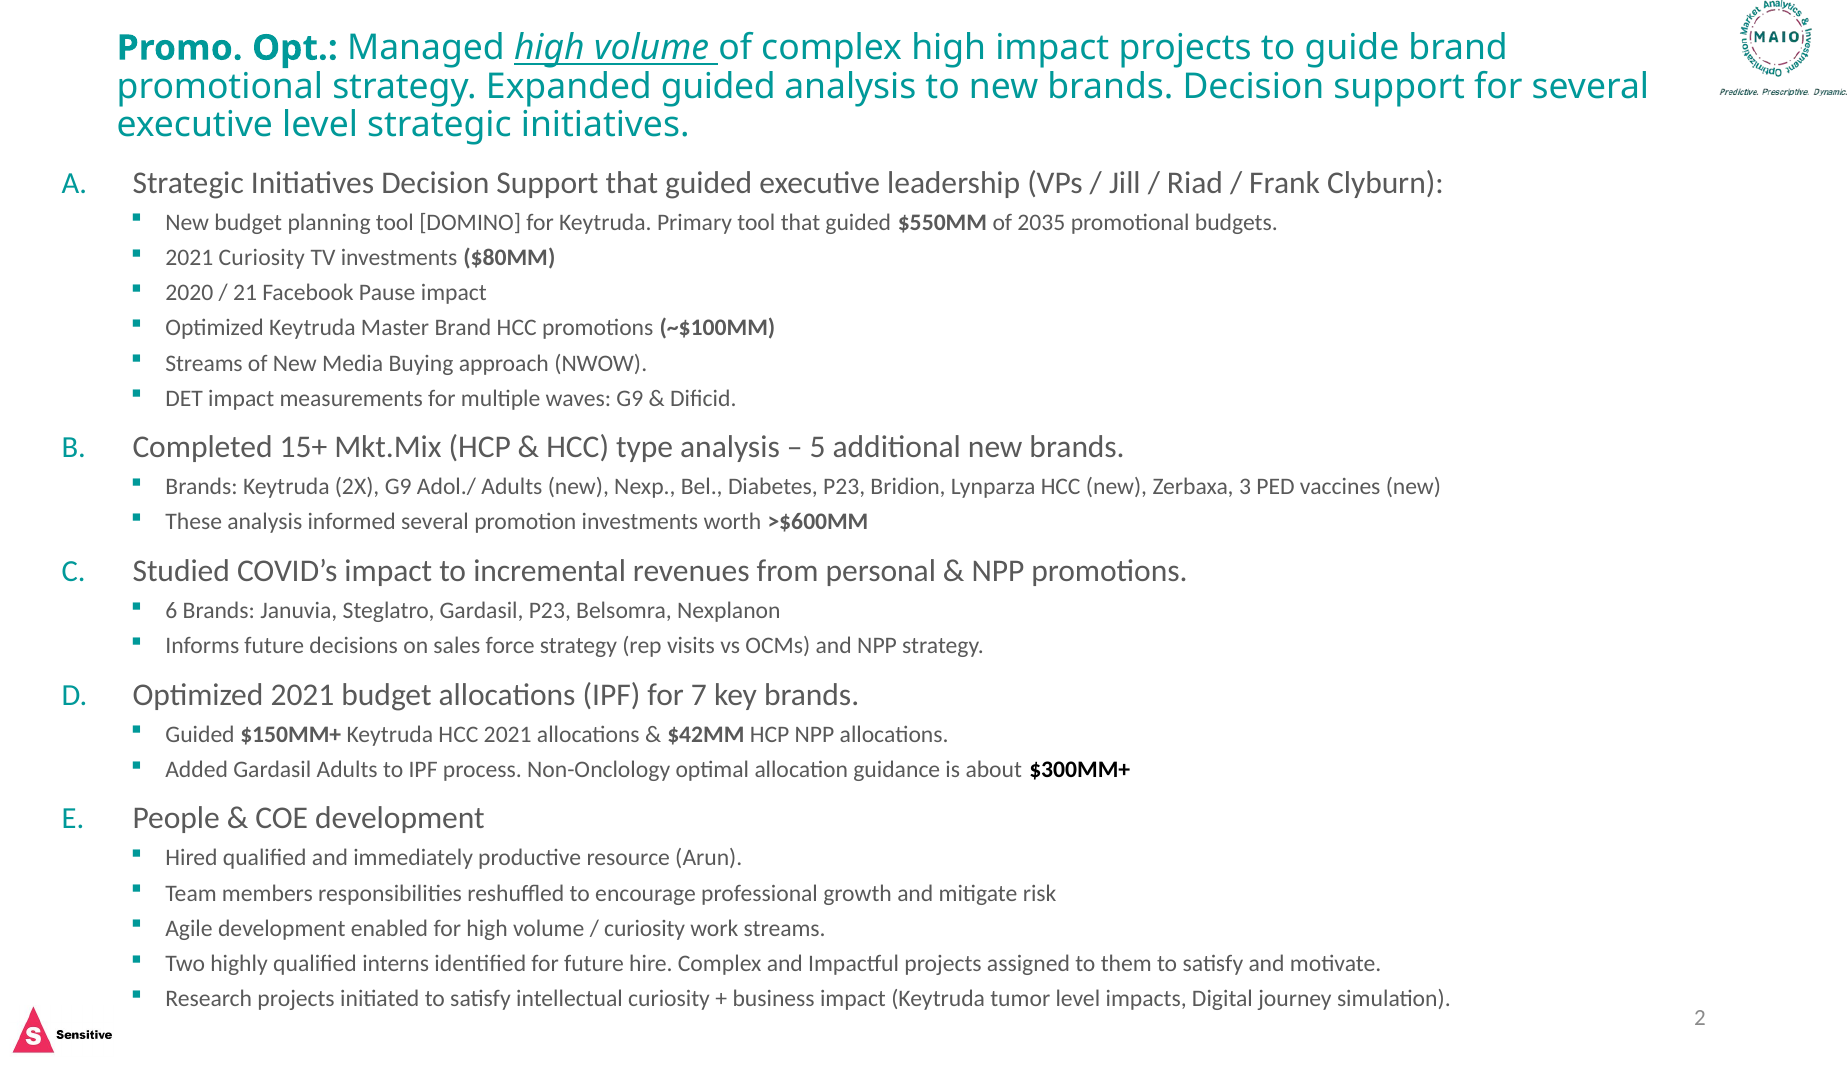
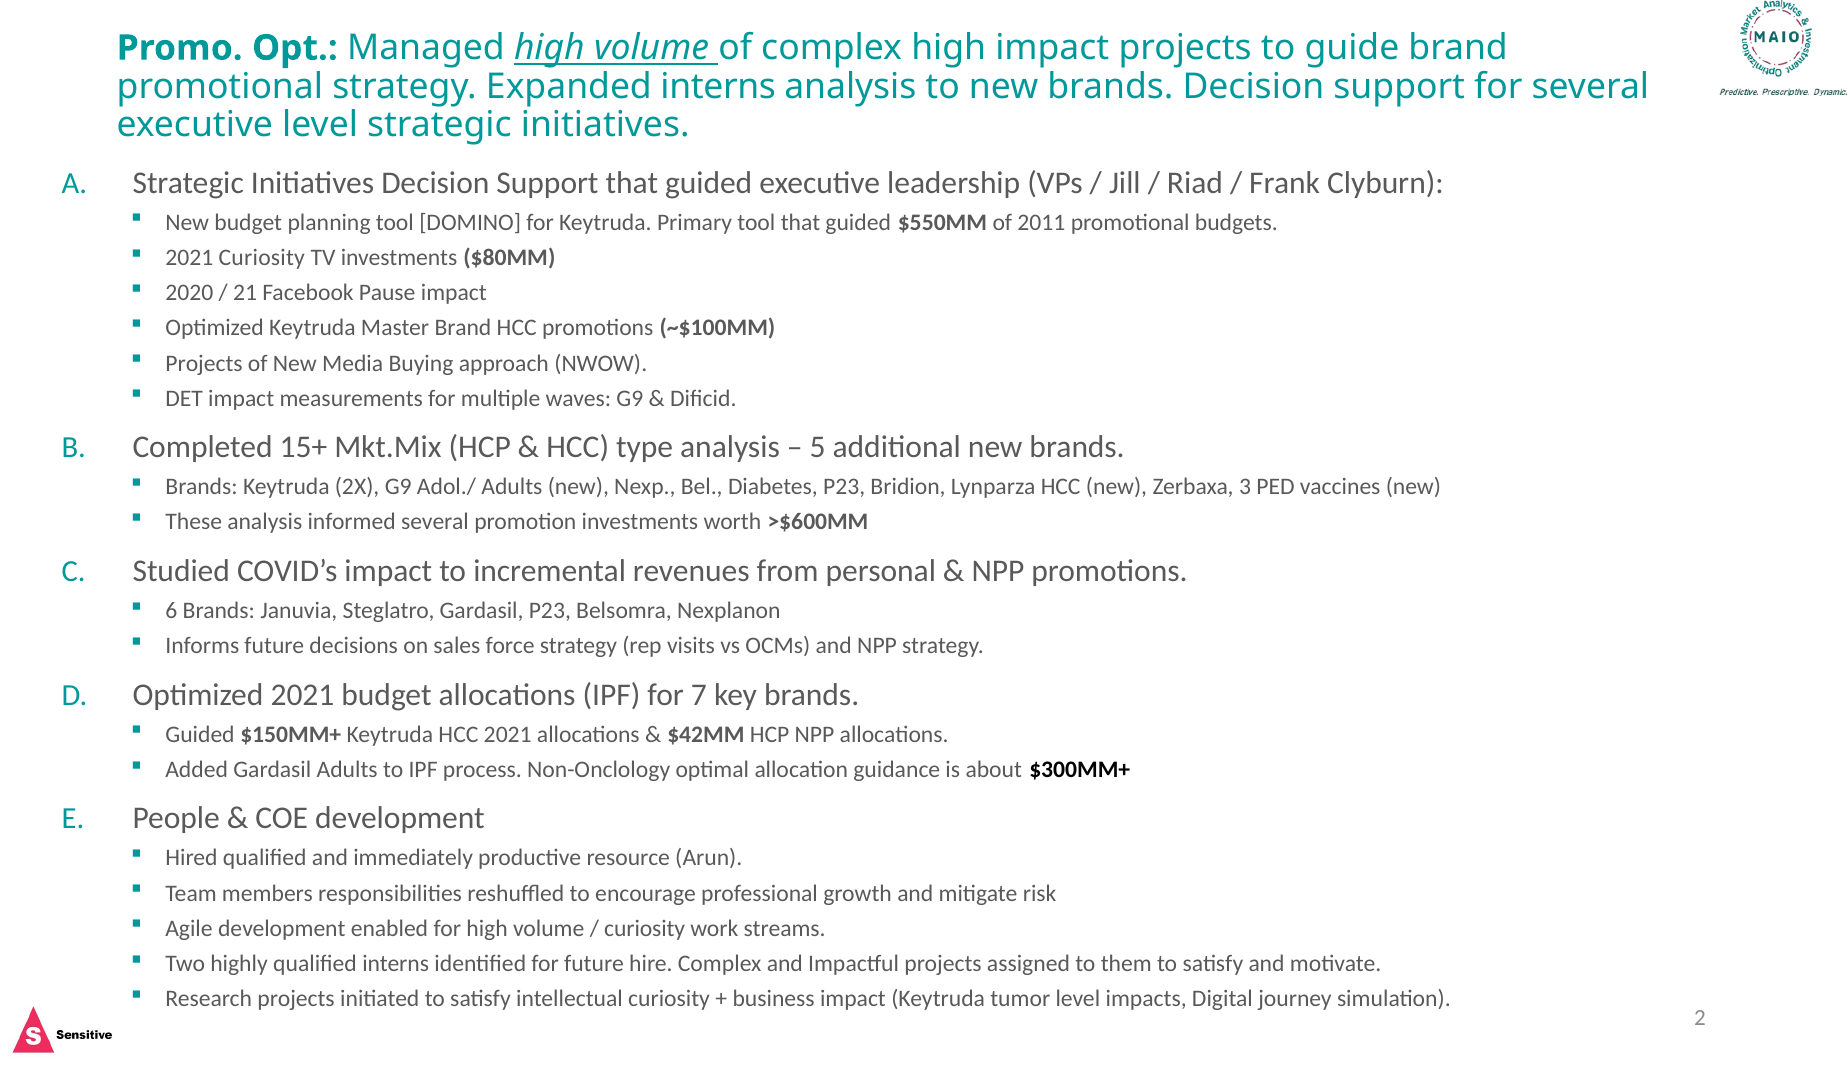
Expanded guided: guided -> interns (718, 86)
2035: 2035 -> 2011 (1041, 222)
Streams: Streams -> Projects (204, 363)
